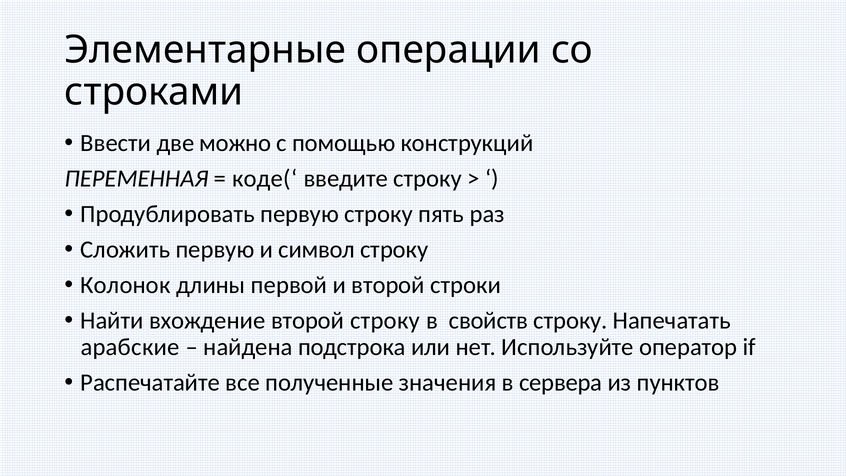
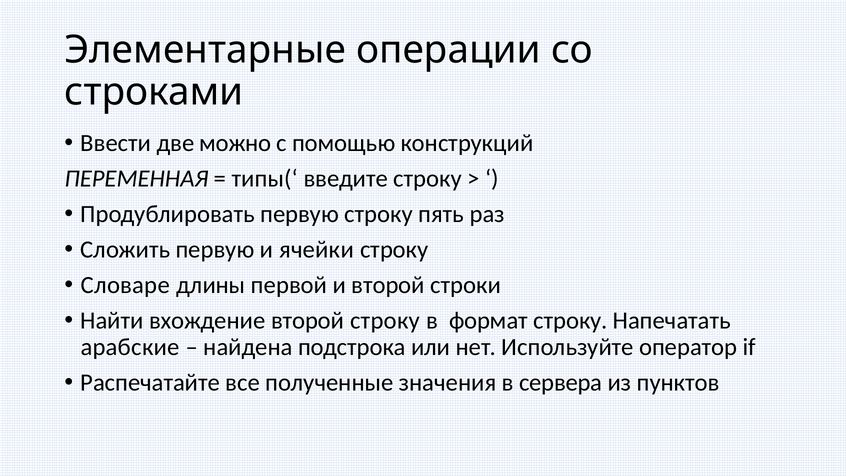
коде(‘: коде(‘ -> типы(‘ (265, 179)
символ: символ -> ячейки (317, 249)
Колонок: Колонок -> Словаре (125, 285)
свойств: свойств -> формат (488, 320)
